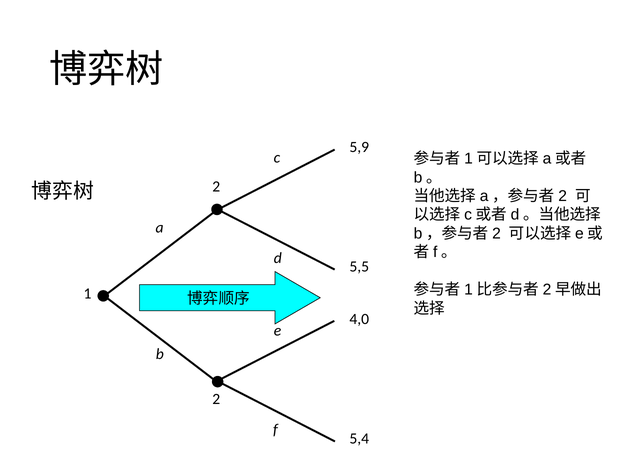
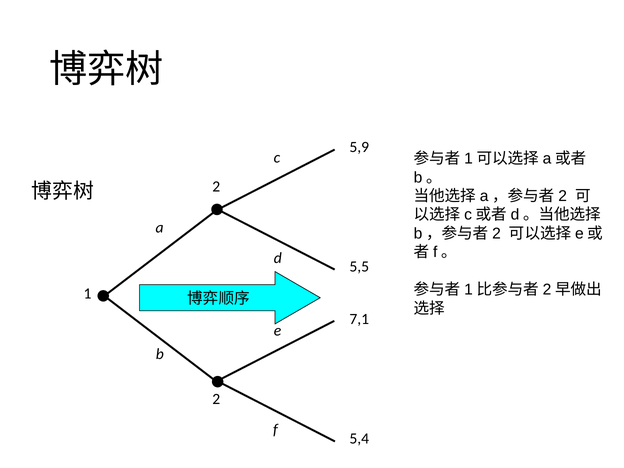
4,0: 4,0 -> 7,1 (359, 319)
